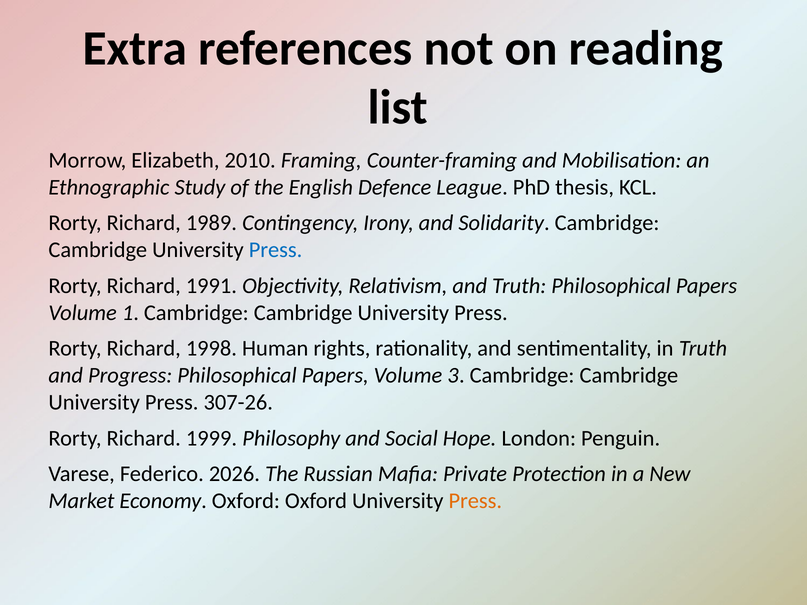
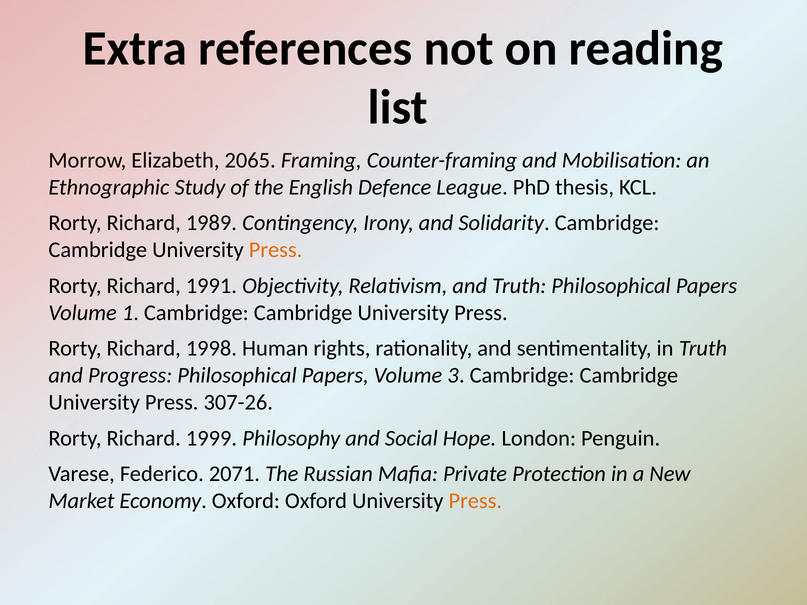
2010: 2010 -> 2065 (250, 160)
Press colour: blue -> orange (276, 250)
2026: 2026 -> 2071 (234, 474)
